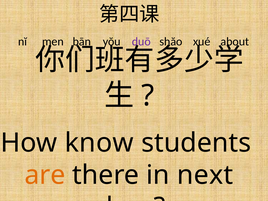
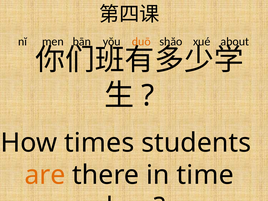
duō colour: purple -> orange (141, 42)
know: know -> times (99, 143)
next: next -> time (205, 175)
